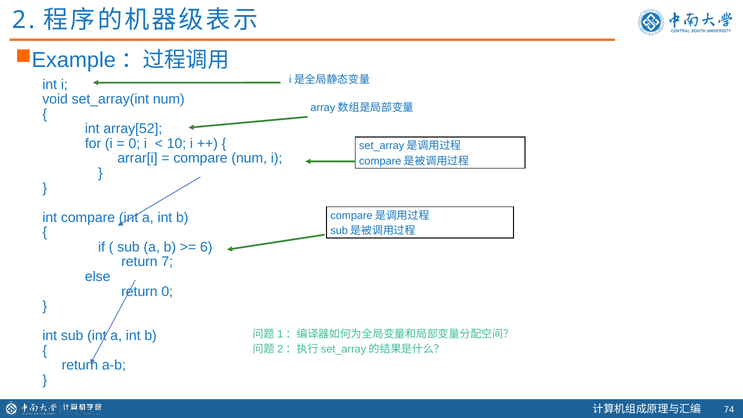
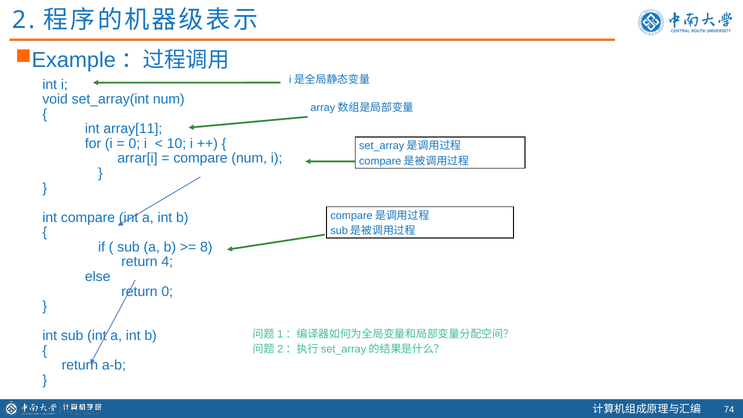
array[52: array[52 -> array[11 (133, 129)
6: 6 -> 8 (206, 247)
7: 7 -> 4 (167, 262)
